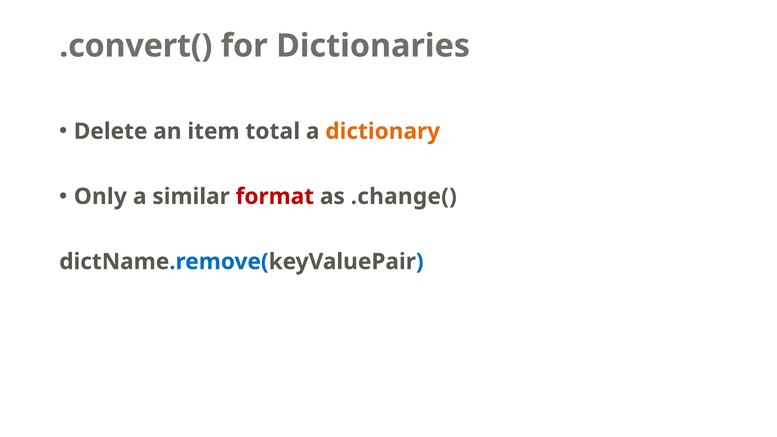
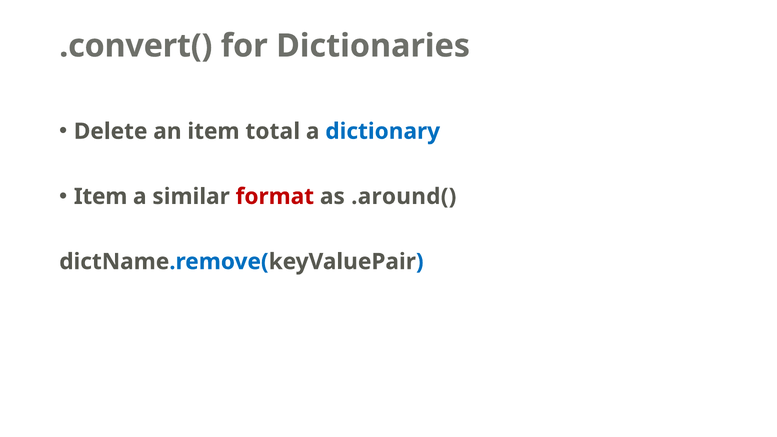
dictionary colour: orange -> blue (383, 131)
Only: Only -> Item (101, 197)
.change(: .change( -> .around( (404, 197)
